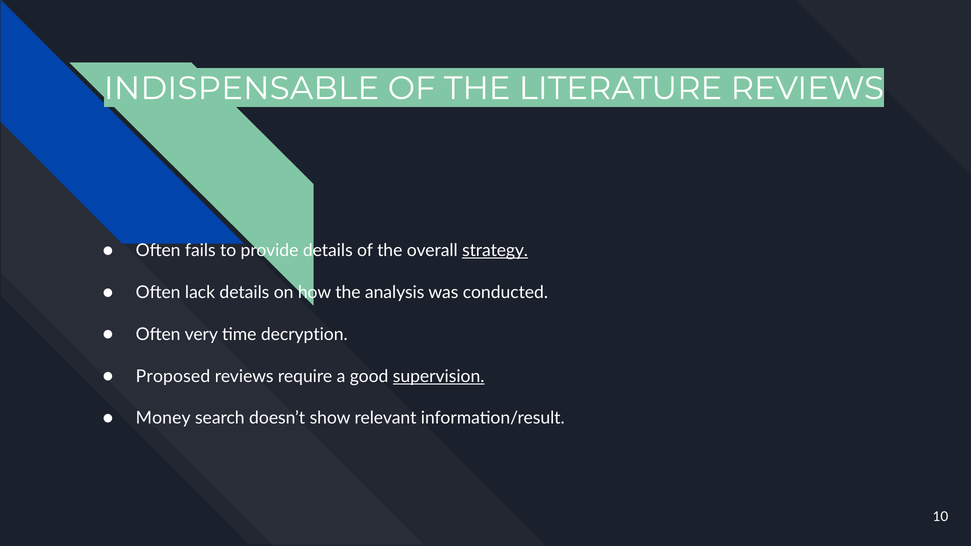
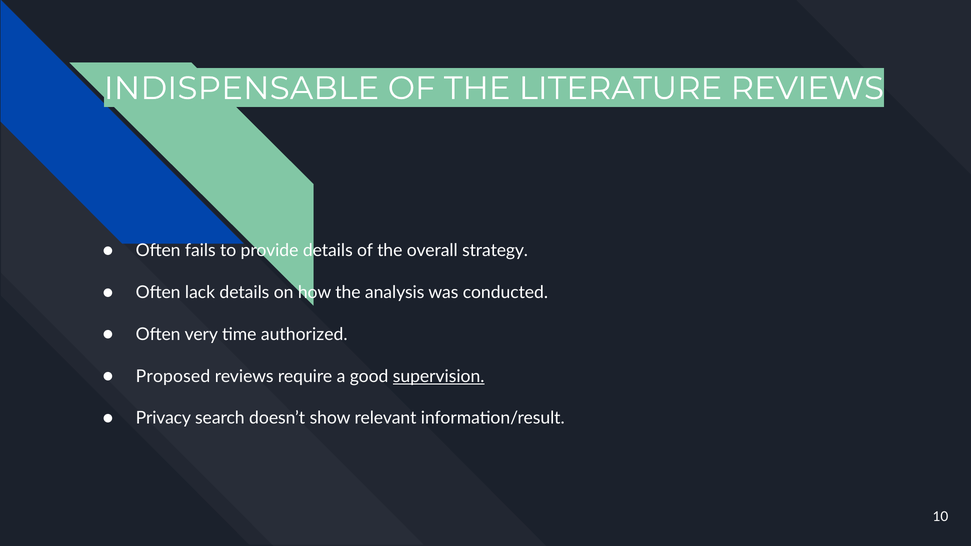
strategy underline: present -> none (495, 251)
decryption: decryption -> authorized (304, 335)
Money: Money -> Privacy (163, 418)
